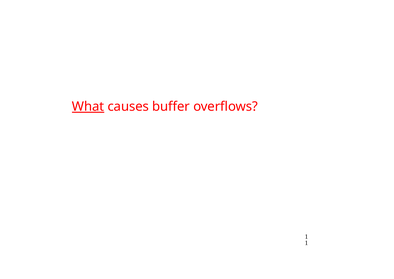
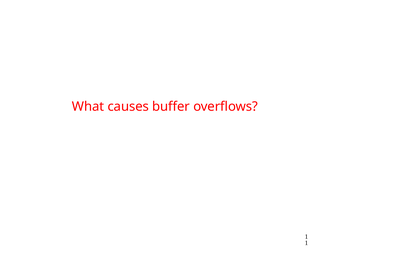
What underline: present -> none (88, 106)
